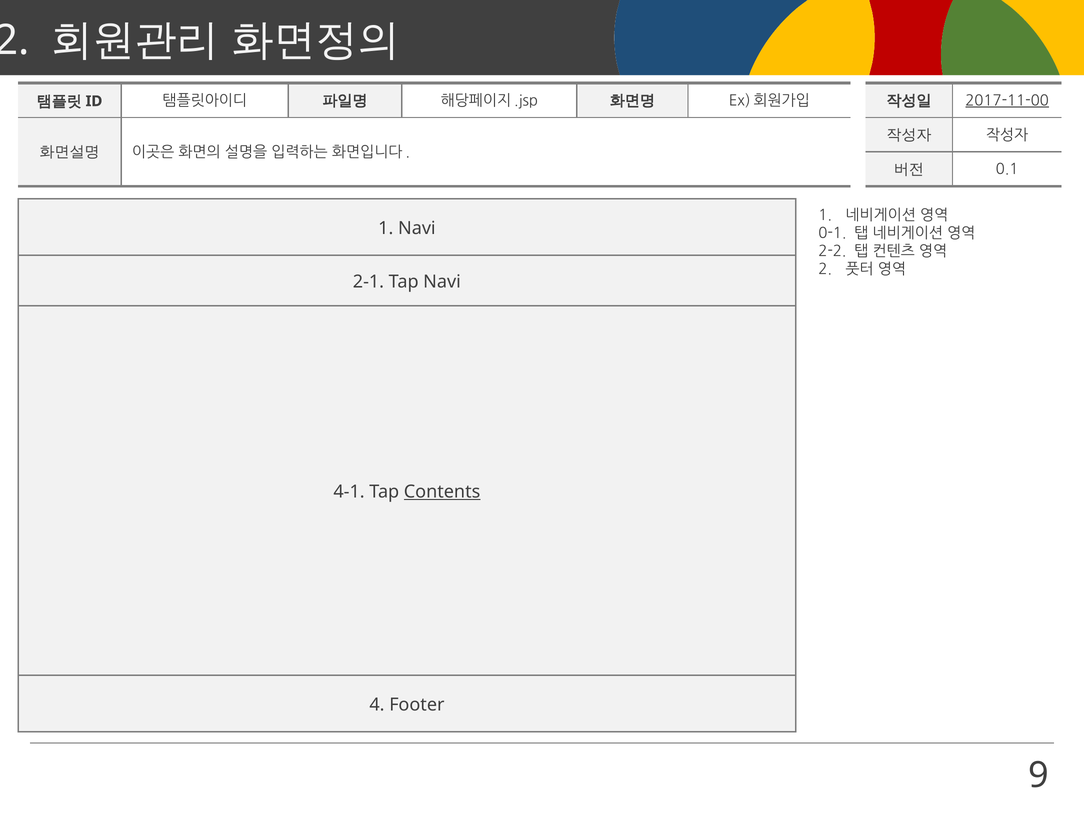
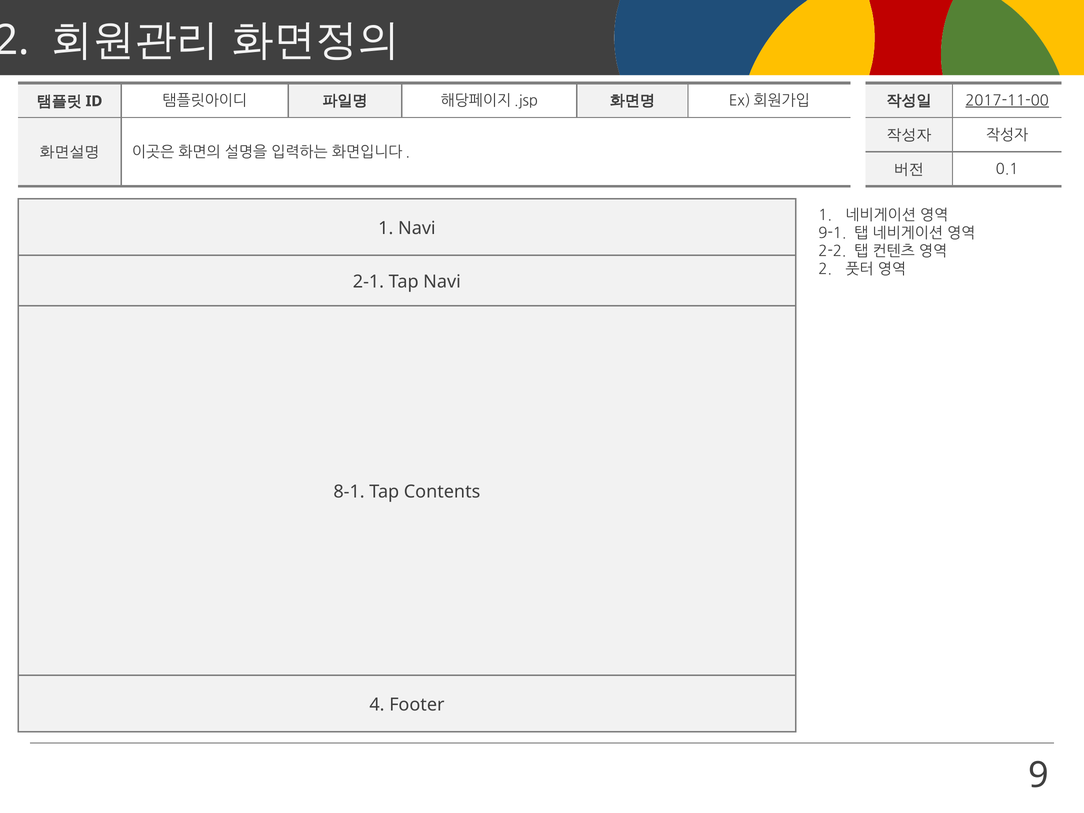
0-1: 0-1 -> 9-1 (832, 233)
4-1: 4-1 -> 8-1 (349, 492)
Contents underline: present -> none (442, 492)
